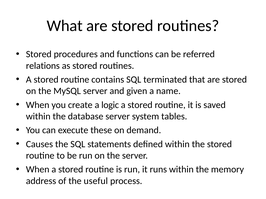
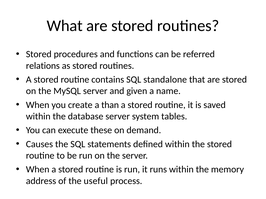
terminated: terminated -> standalone (165, 80)
logic: logic -> than (110, 105)
